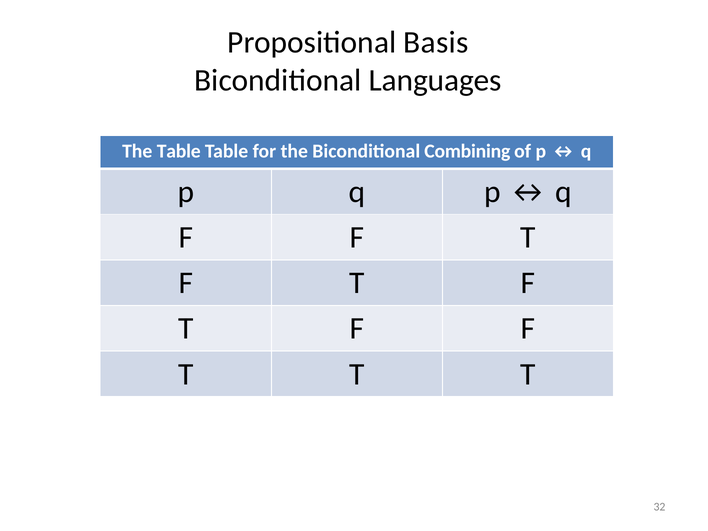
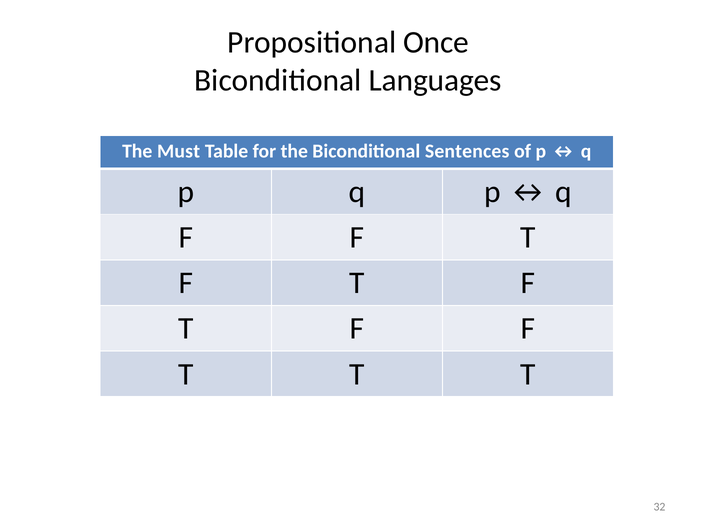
Basis: Basis -> Once (436, 42)
The Table: Table -> Must (179, 151)
Combining: Combining -> Sentences (467, 151)
